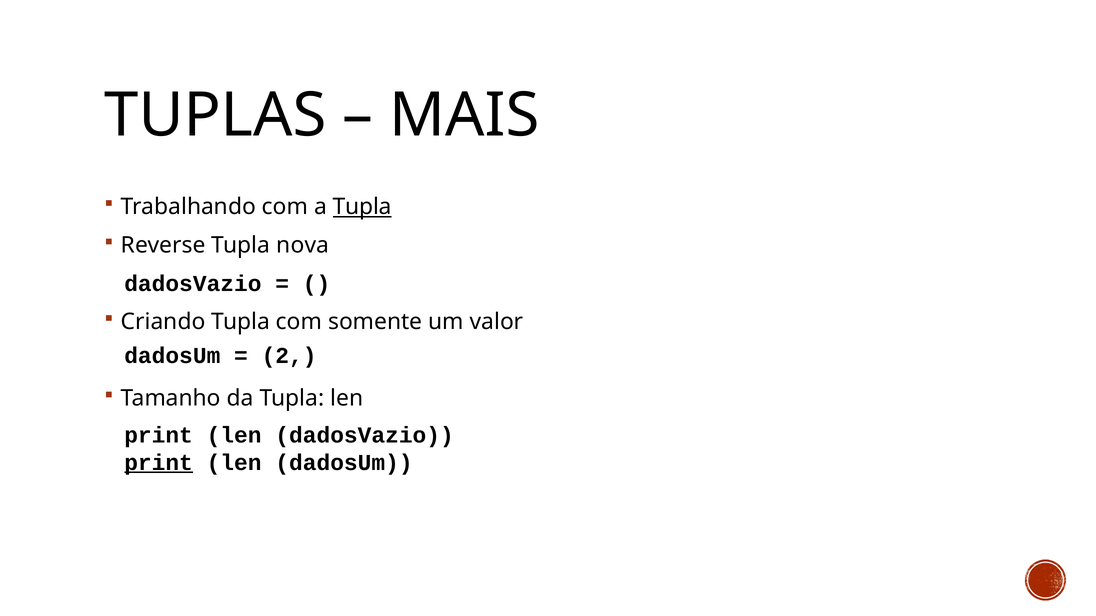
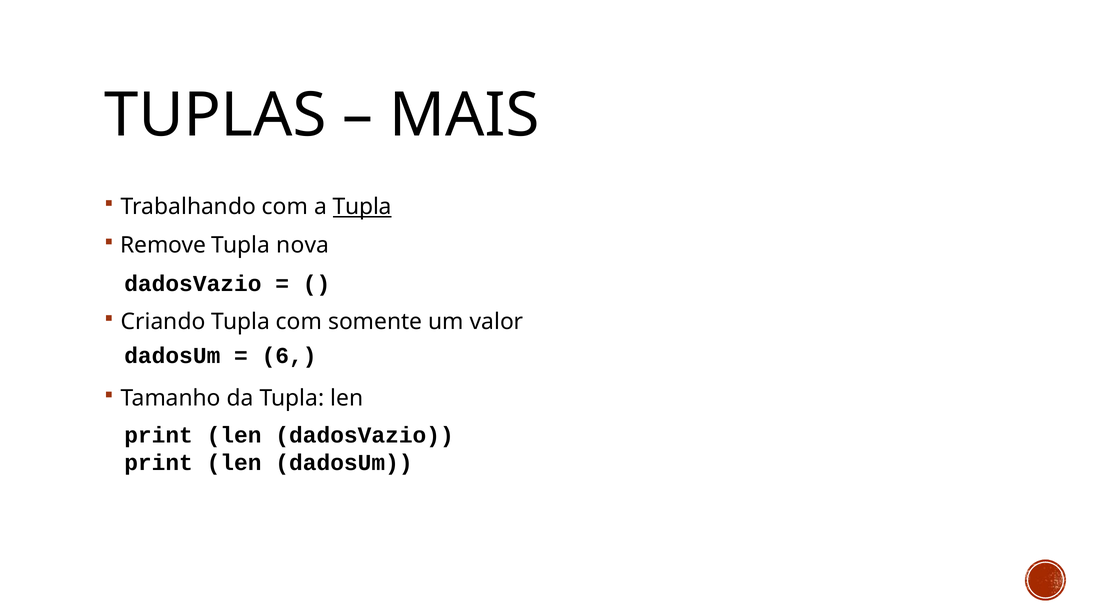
Reverse: Reverse -> Remove (163, 245)
2: 2 -> 6 (289, 356)
print underline: present -> none (159, 463)
